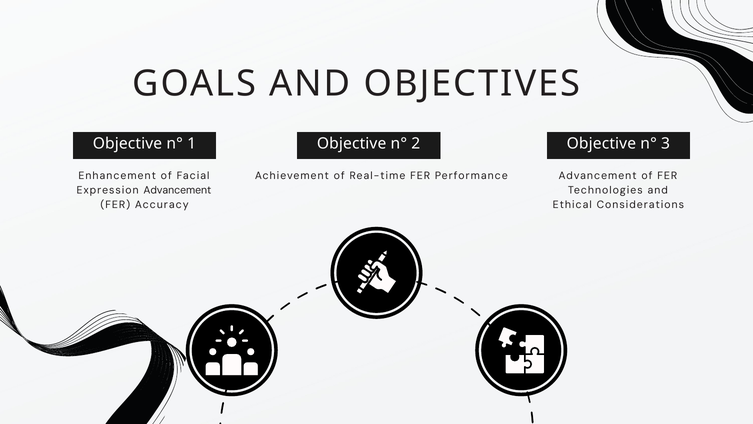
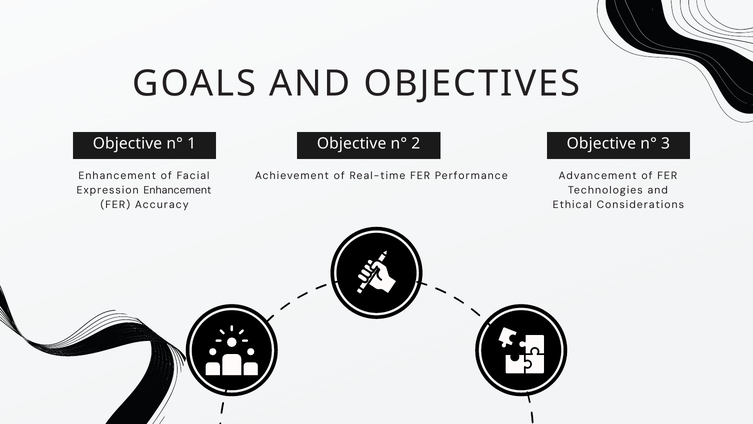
Expression Advancement: Advancement -> Enhancement (177, 190)
